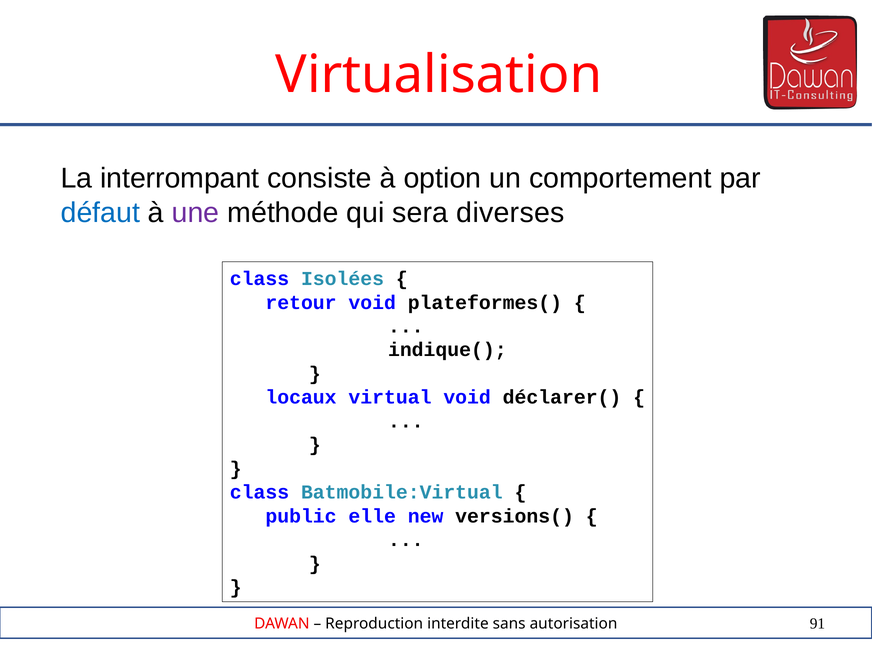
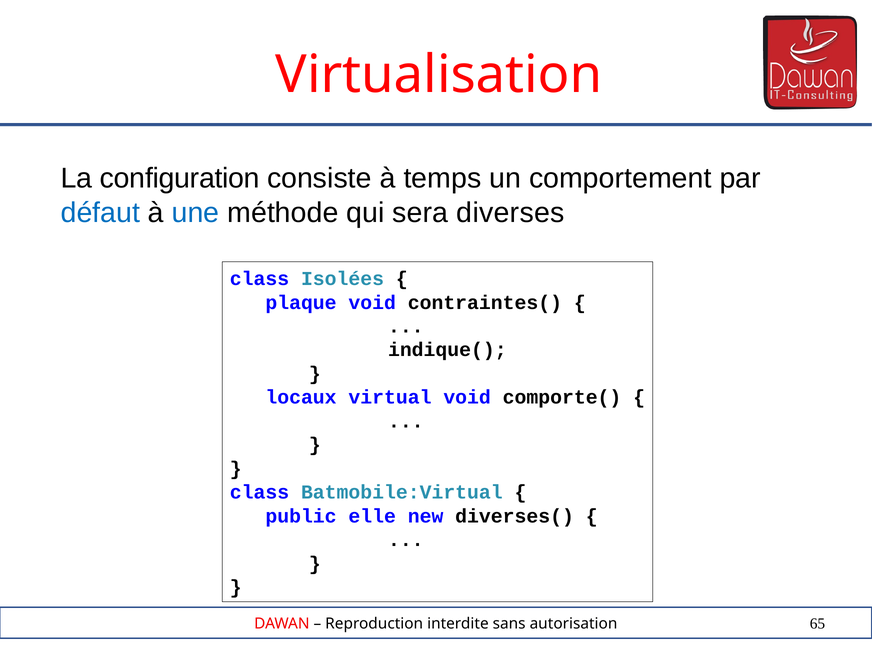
interrompant: interrompant -> configuration (180, 178)
option: option -> temps (442, 178)
une colour: purple -> blue (196, 213)
retour: retour -> plaque (301, 302)
plateformes(: plateformes( -> contraintes( (485, 302)
déclarer(: déclarer( -> comporte( (562, 397)
versions(: versions( -> diverses( (515, 516)
91: 91 -> 65 (817, 624)
